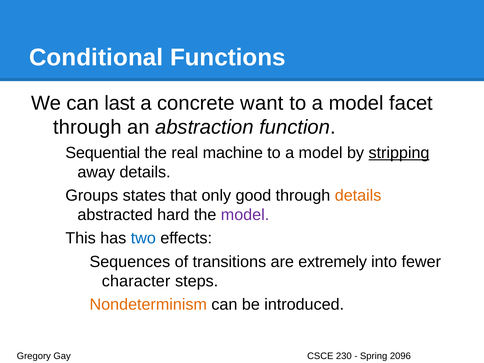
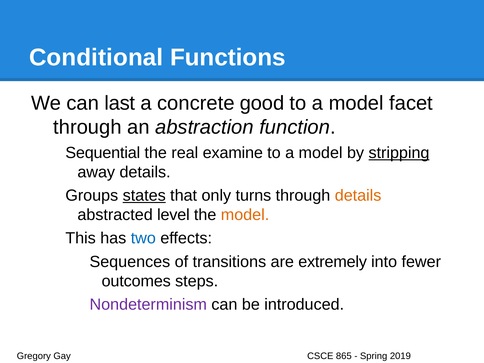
want: want -> good (262, 103)
machine: machine -> examine (233, 153)
states underline: none -> present (144, 196)
good: good -> turns (253, 196)
hard: hard -> level (173, 215)
model colour: purple -> orange (245, 215)
character: character -> outcomes (136, 281)
Nondeterminism colour: orange -> purple (148, 304)
230: 230 -> 865 (344, 356)
2096: 2096 -> 2019 (400, 356)
